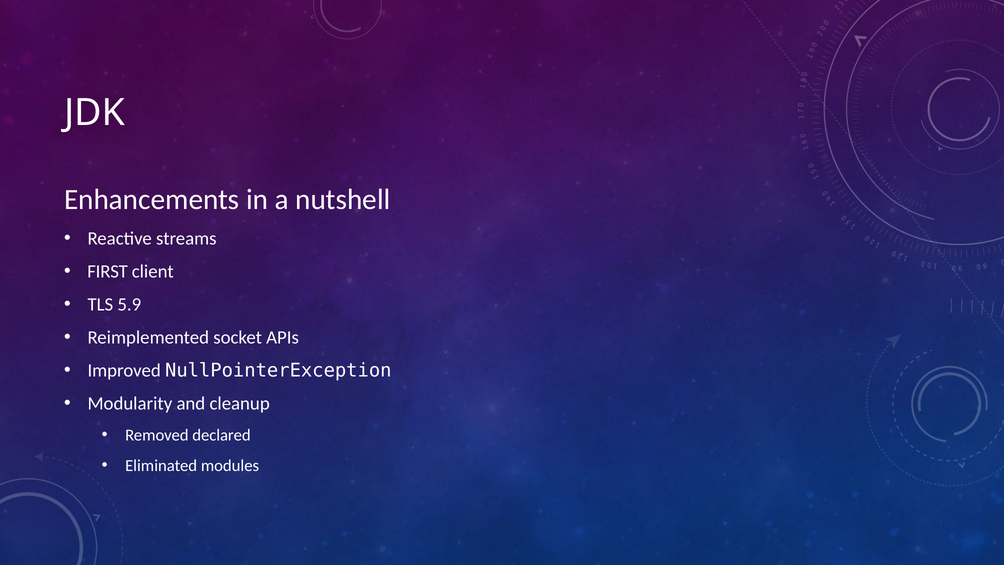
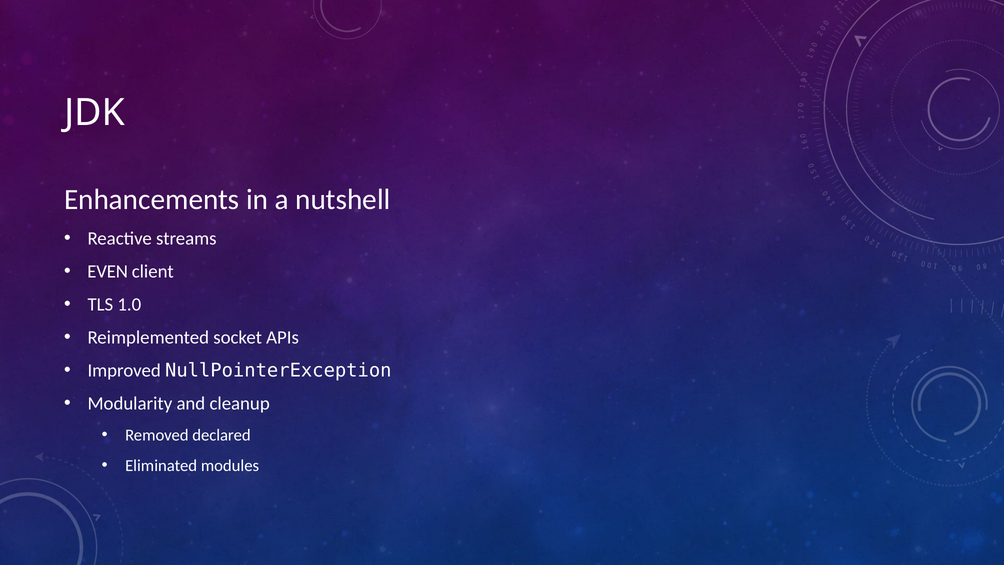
FIRST: FIRST -> EVEN (108, 271)
5.9: 5.9 -> 1.0 (129, 304)
